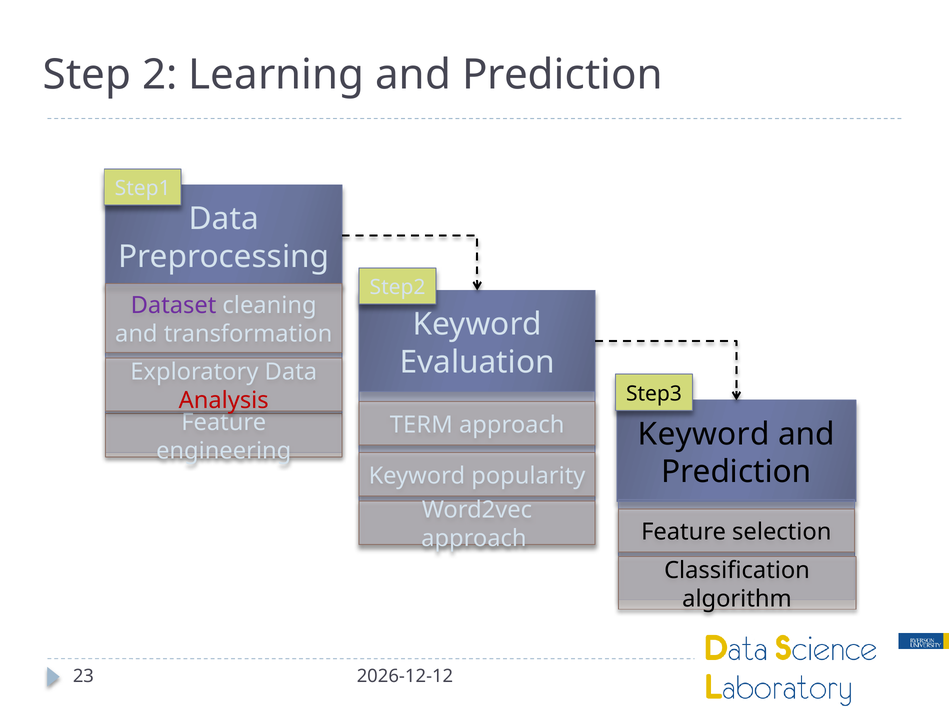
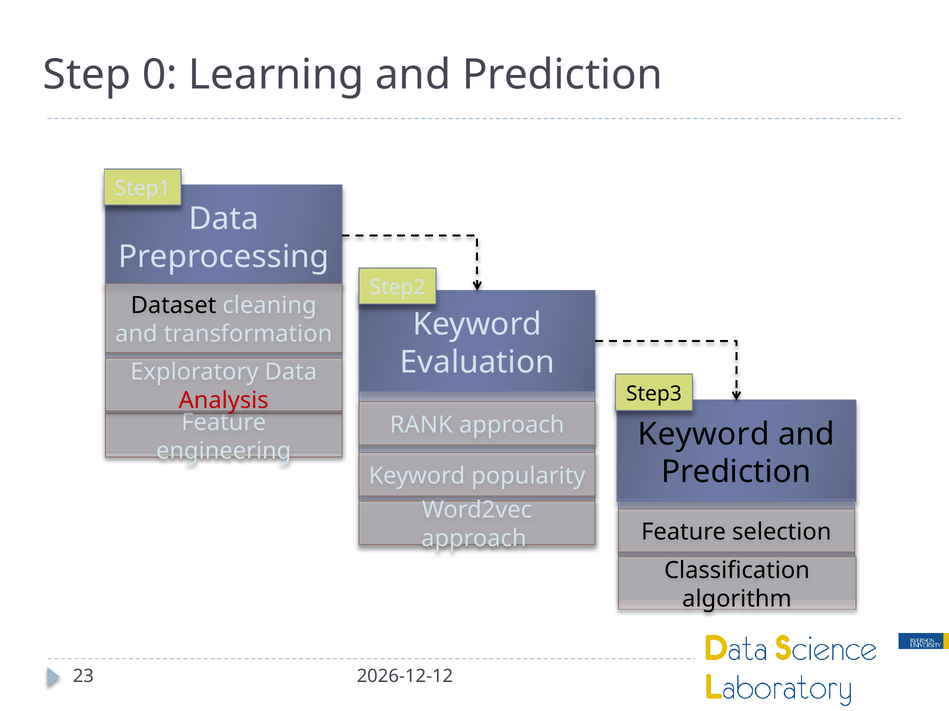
2: 2 -> 0 (160, 75)
Dataset colour: purple -> black (174, 306)
TERM: TERM -> RANK (421, 425)
